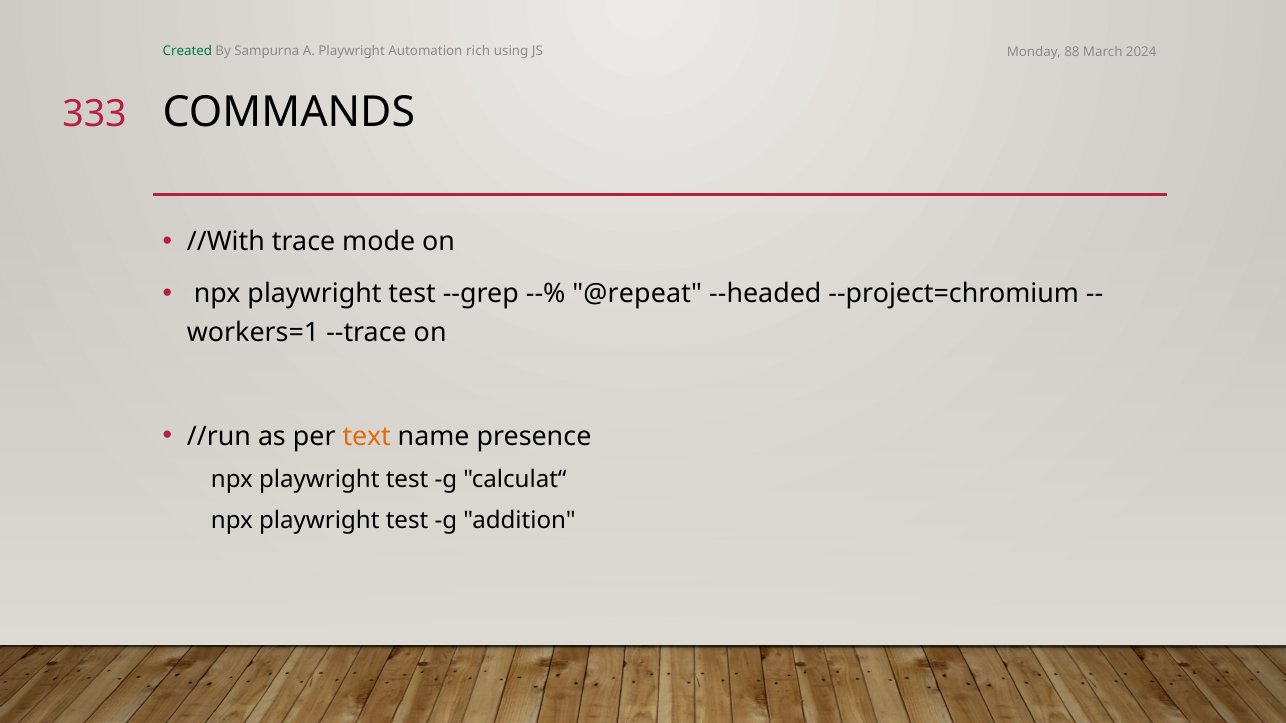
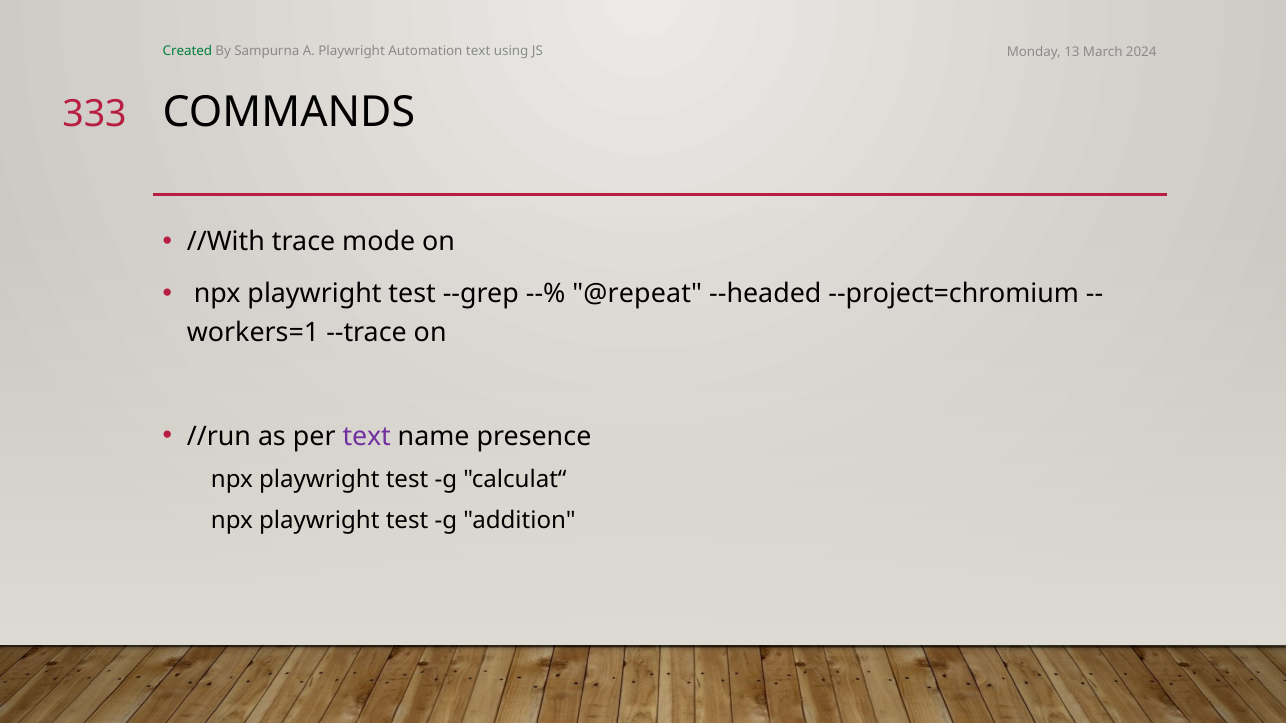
Automation rich: rich -> text (478, 51)
88: 88 -> 13 (1072, 52)
text colour: orange -> purple (367, 437)
